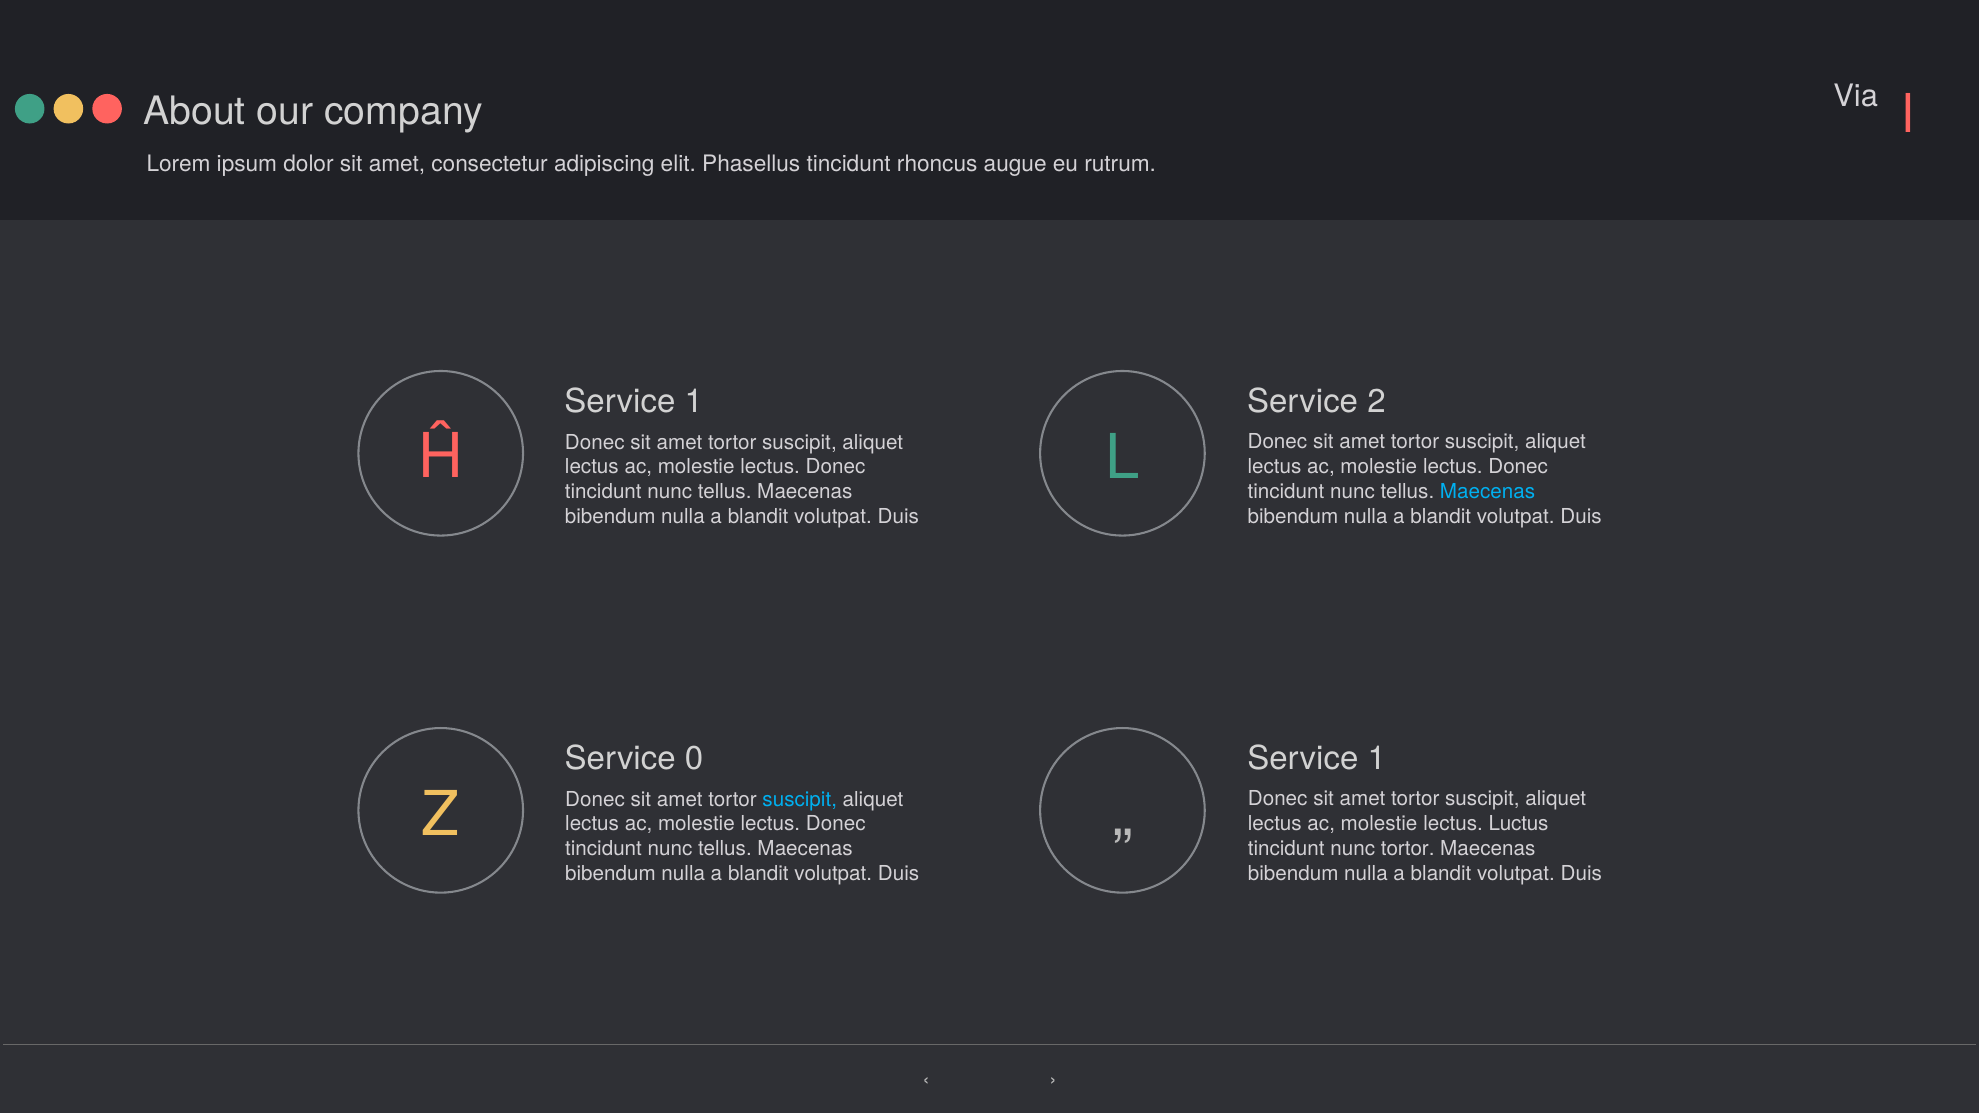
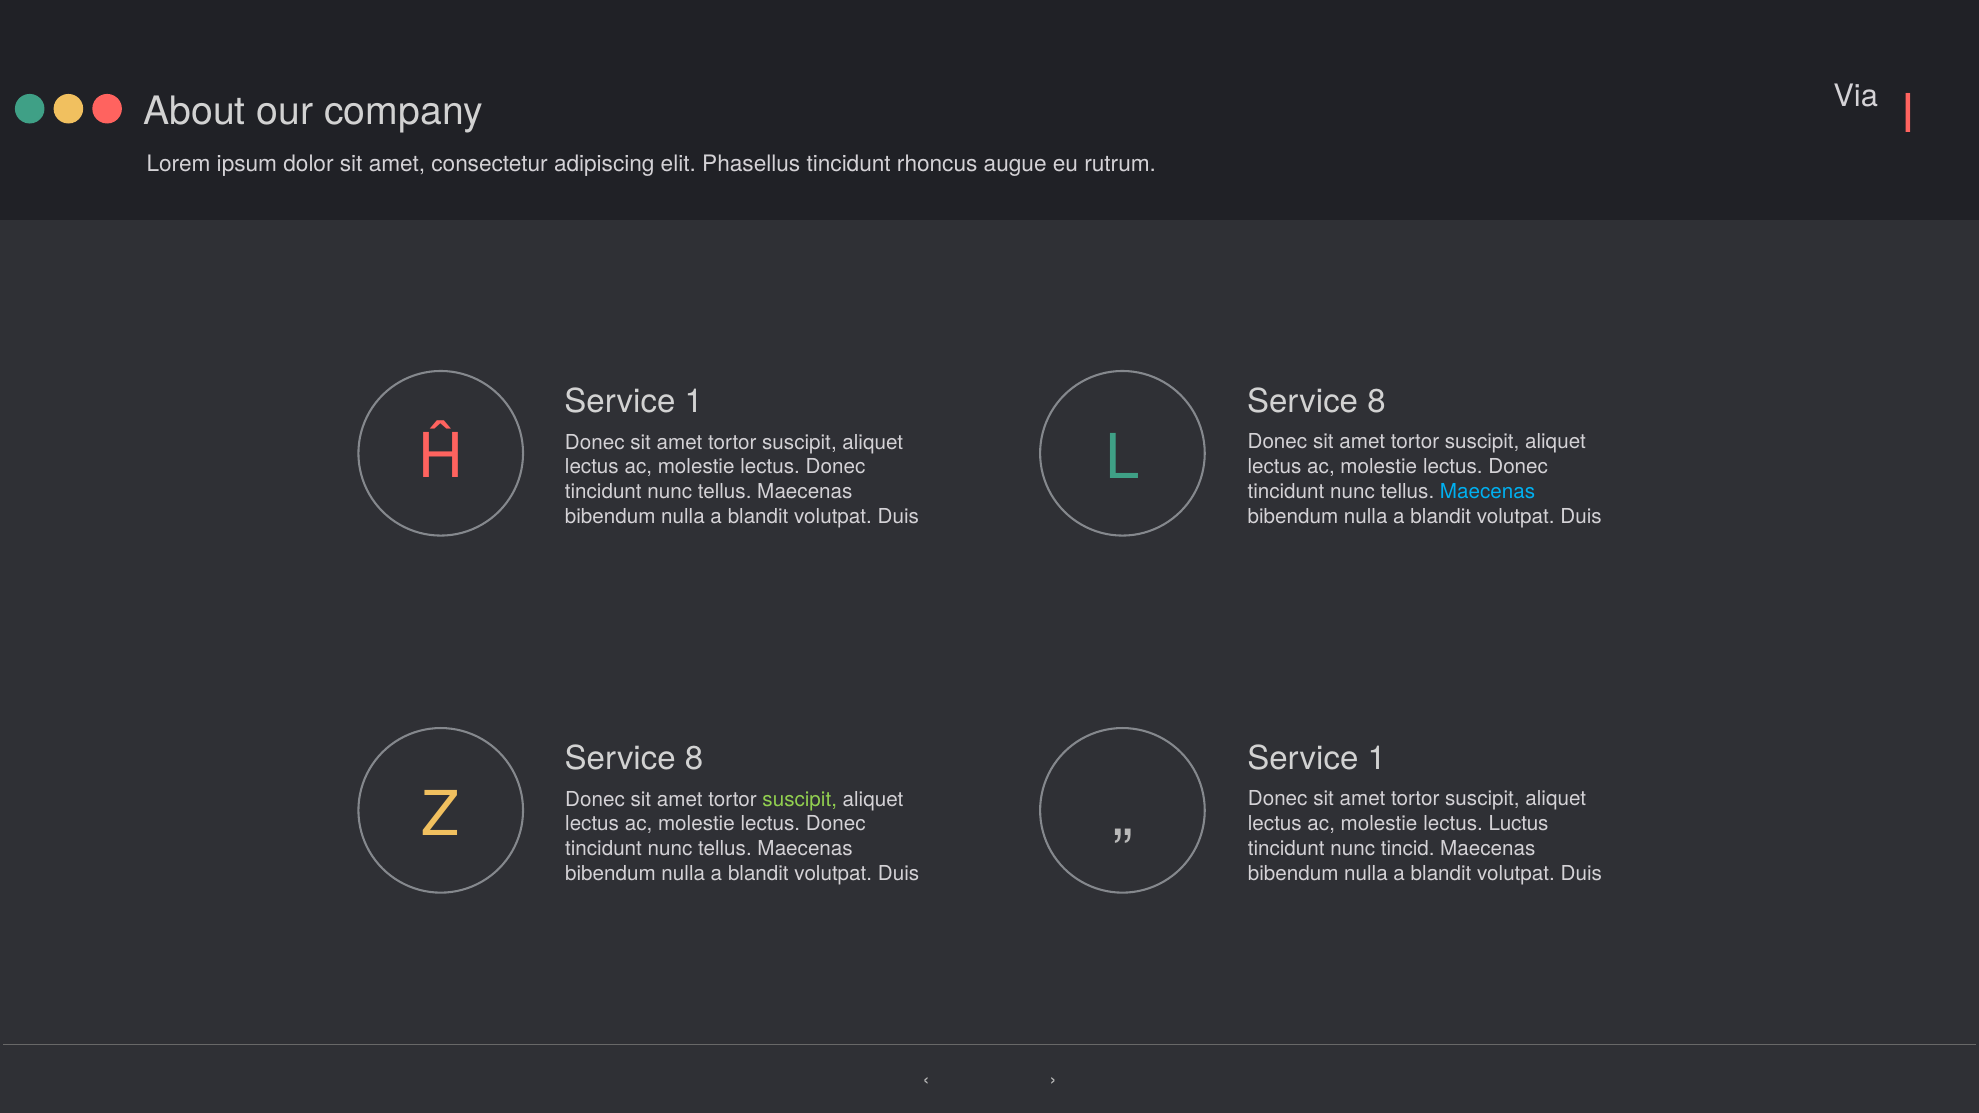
2: 2 -> 8 (1376, 401)
0: 0 -> 8 (694, 759)
suscipit colour: light blue -> light green (800, 799)
nunc tortor: tortor -> tincid (1408, 849)
